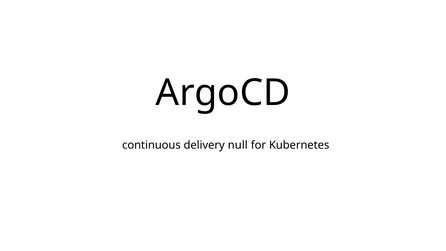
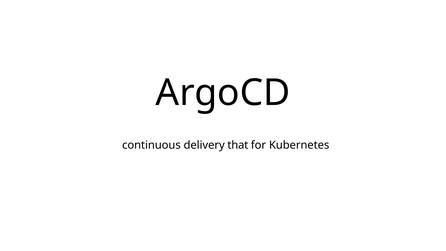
null: null -> that (238, 145)
